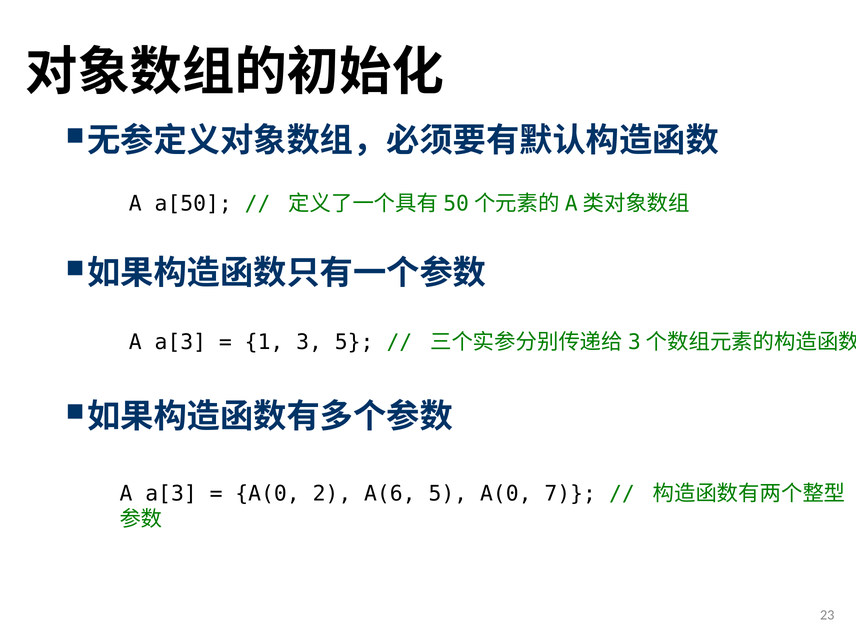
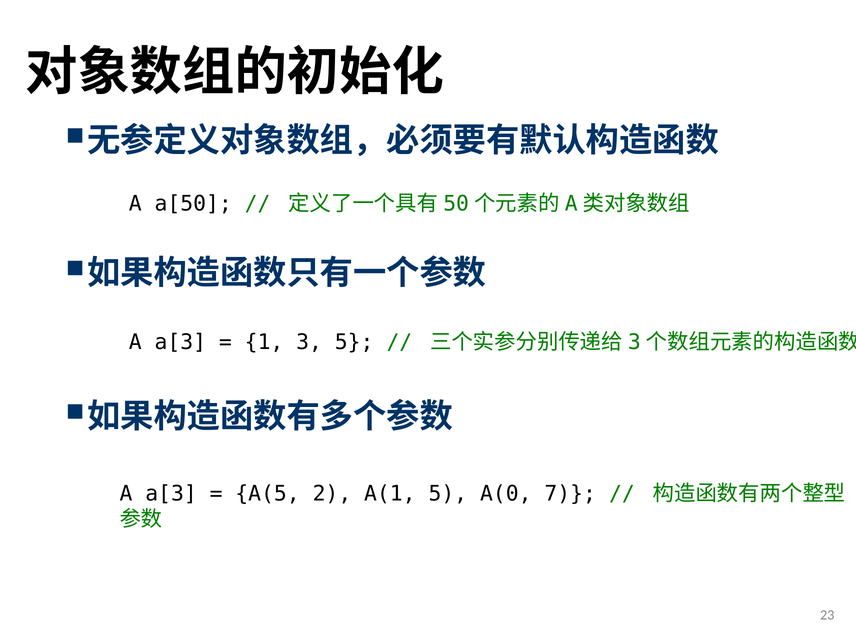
A(0: A(0 -> A(5 (268, 494)
A(6: A(6 -> A(1 (390, 494)
